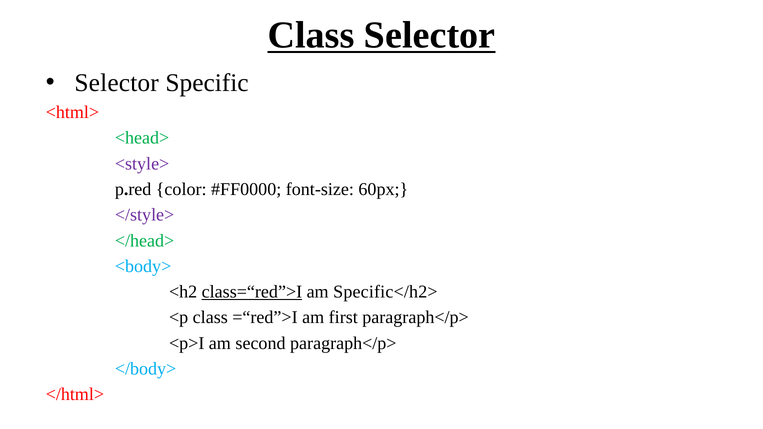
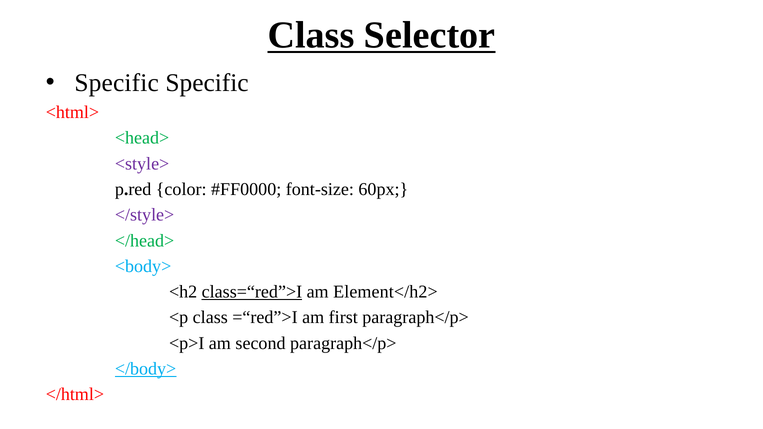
Selector: Selector -> Specific (117, 83)
Specific</h2>: Specific</h2> -> Element</h2> (385, 292)
</body> underline: none -> present (146, 369)
